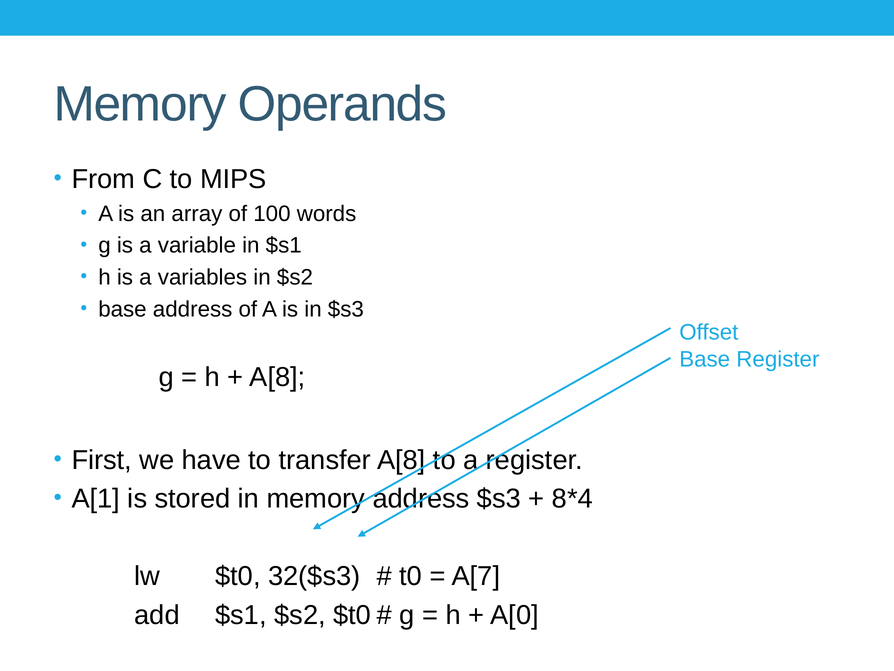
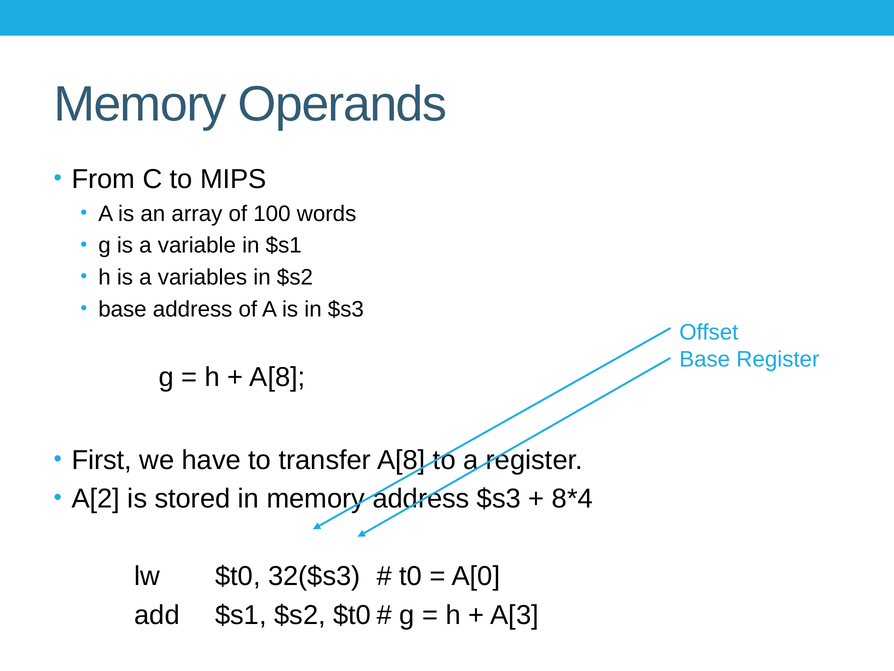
A[1: A[1 -> A[2 (96, 498)
A[7: A[7 -> A[0 (476, 576)
A[0: A[0 -> A[3 (515, 615)
